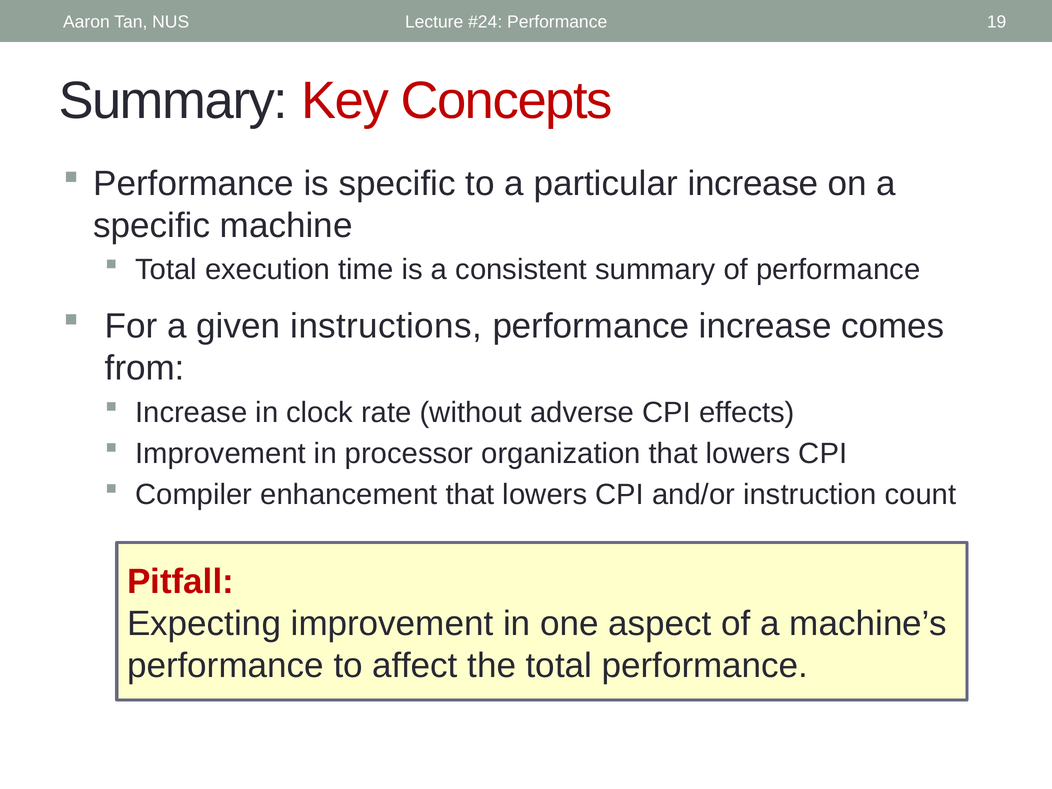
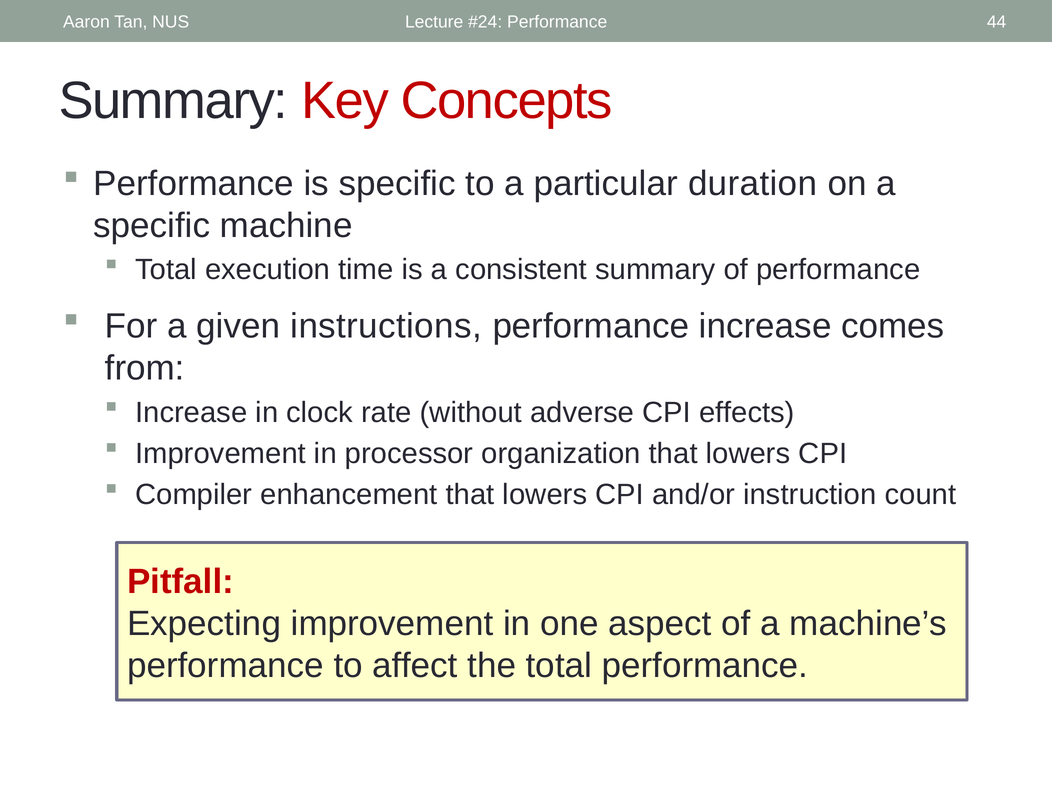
19: 19 -> 44 (997, 22)
particular increase: increase -> duration (753, 184)
